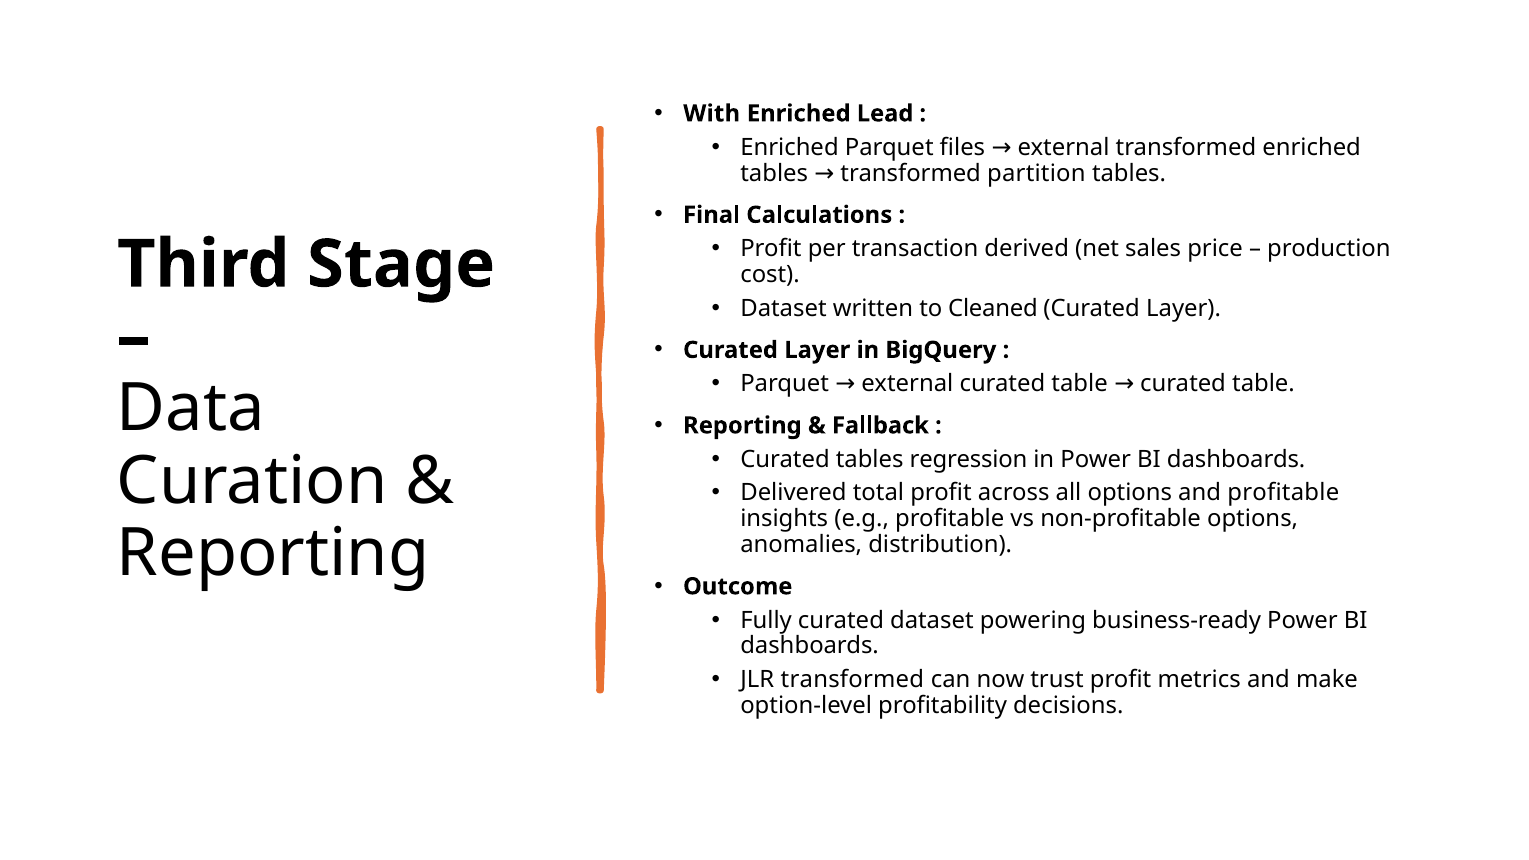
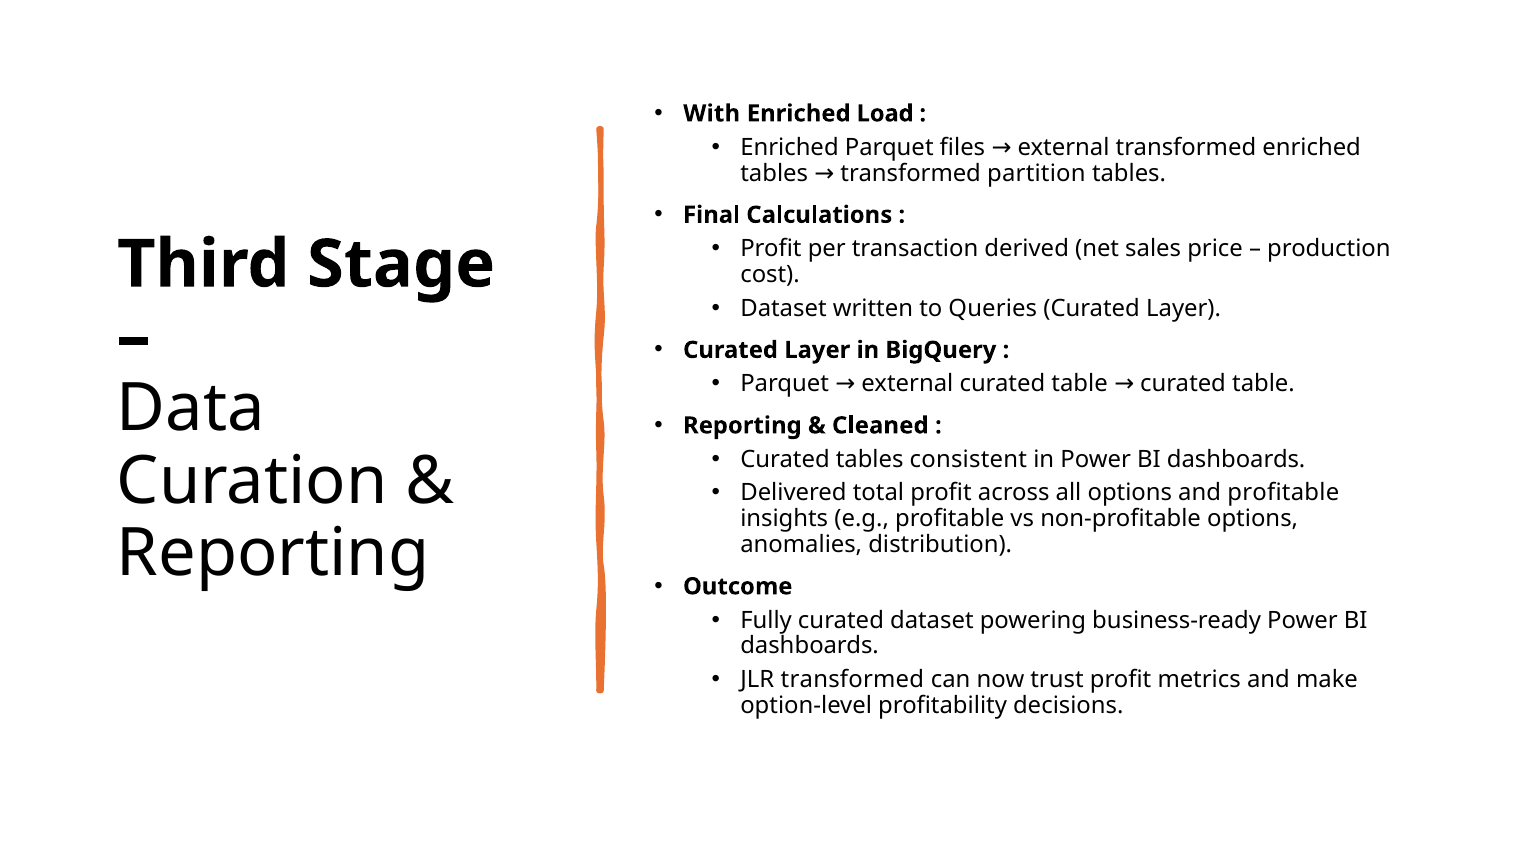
Lead: Lead -> Load (885, 114)
Cleaned: Cleaned -> Queries (993, 308)
Fallback: Fallback -> Cleaned (880, 426)
regression: regression -> consistent (968, 459)
